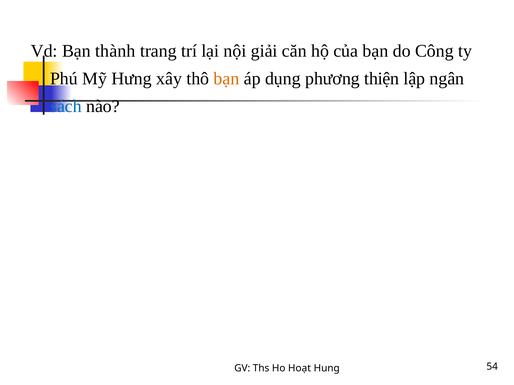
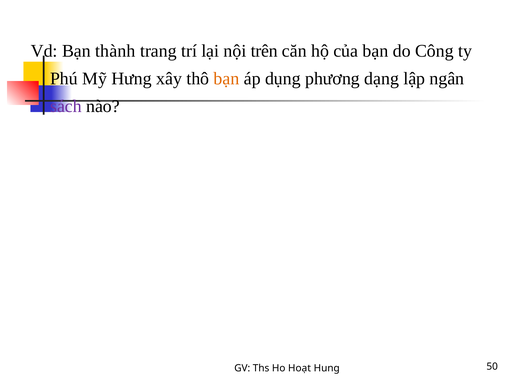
giải: giải -> trên (264, 51)
thiện: thiện -> dạng (382, 79)
sách colour: blue -> purple (66, 107)
54: 54 -> 50 (492, 367)
